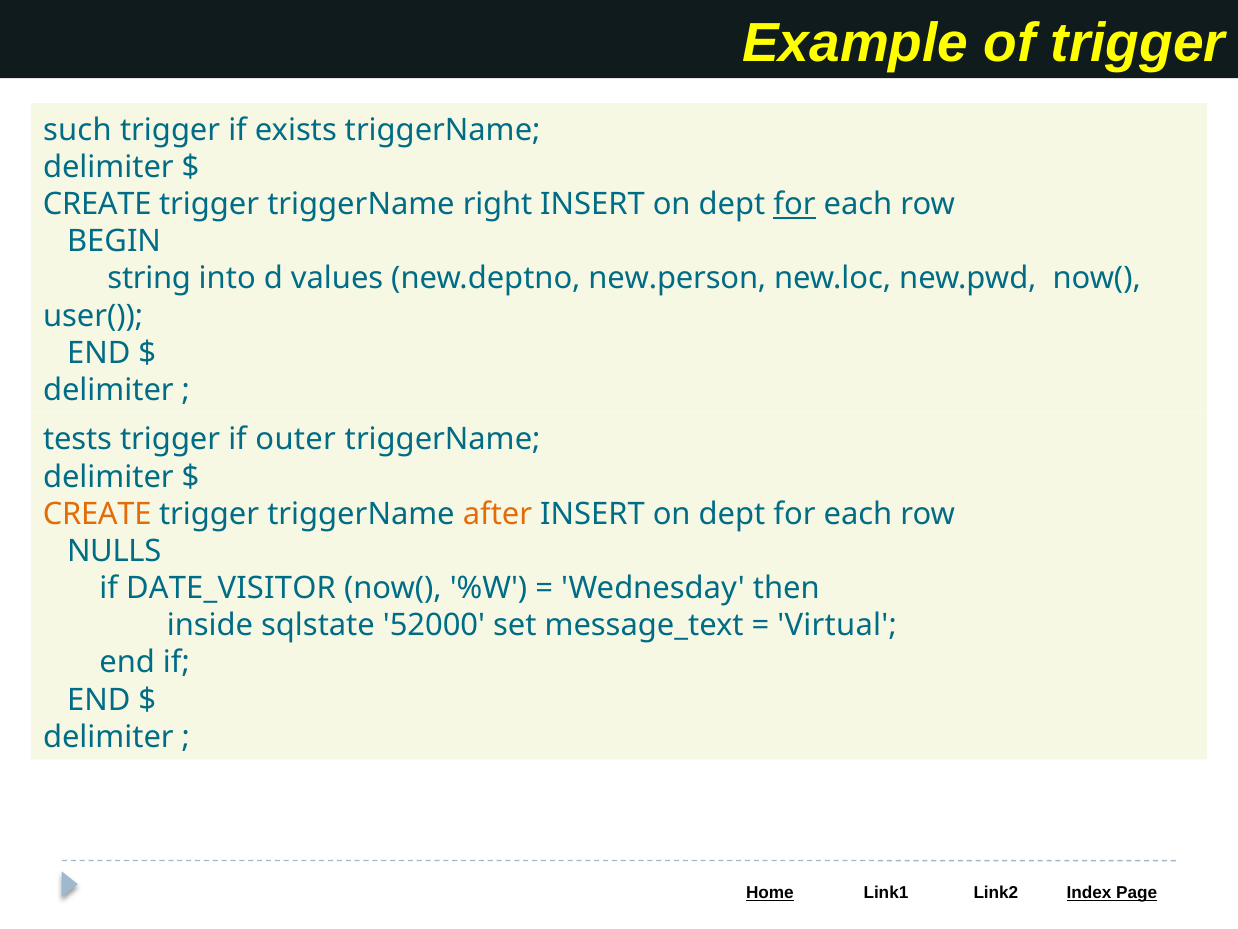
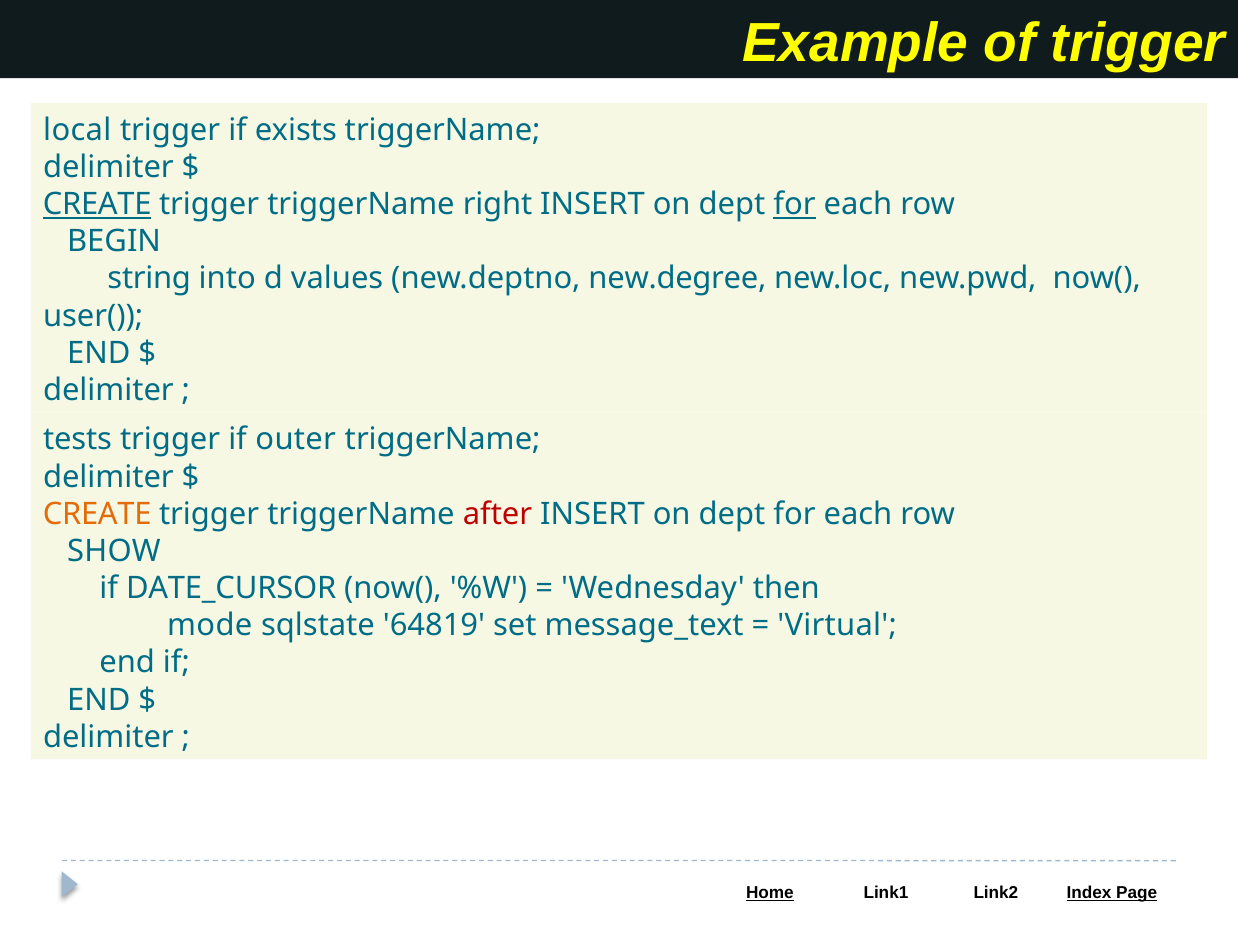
such: such -> local (77, 130)
CREATE underline: none -> present (97, 204)
new.person: new.person -> new.degree (677, 279)
after colour: orange -> red (497, 514)
NULLS: NULLS -> SHOW (114, 551)
DATE_VISITOR: DATE_VISITOR -> DATE_CURSOR (231, 588)
inside: inside -> mode (210, 625)
52000: 52000 -> 64819 (434, 625)
